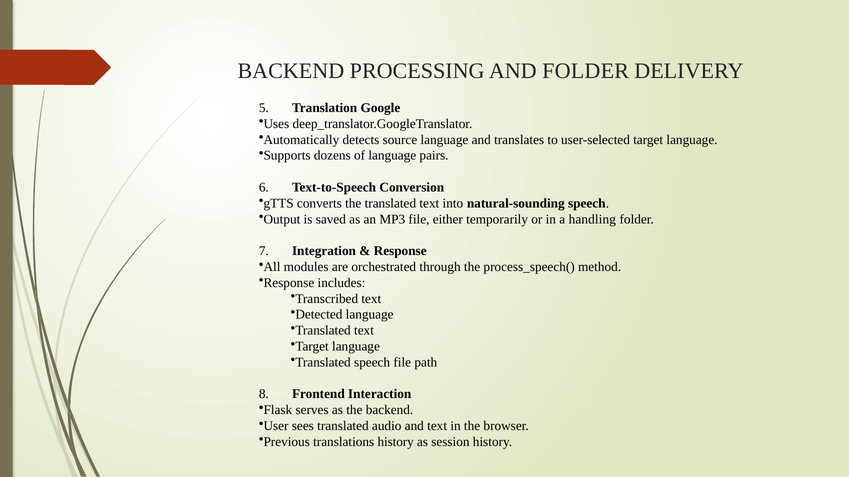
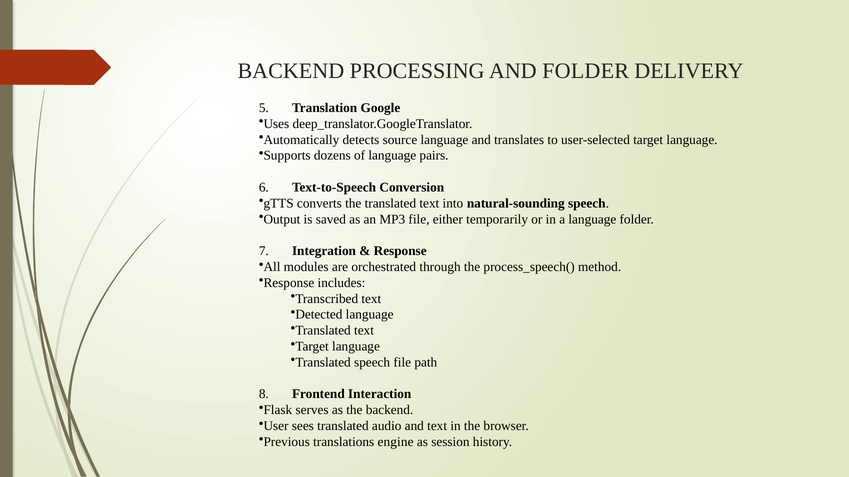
a handling: handling -> language (592, 219)
translations history: history -> engine (396, 442)
